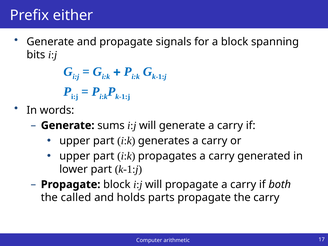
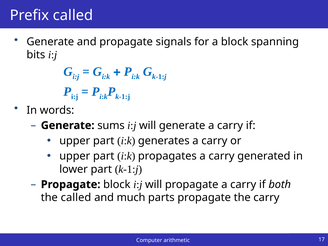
Prefix either: either -> called (73, 15)
holds: holds -> much (131, 198)
